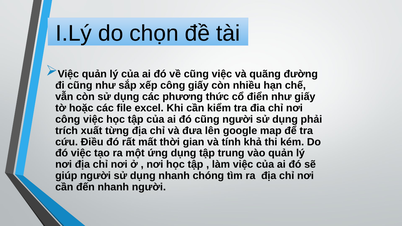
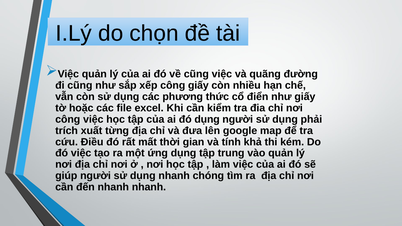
đó cũng: cũng -> dụng (207, 119)
nhanh người: người -> nhanh (149, 187)
